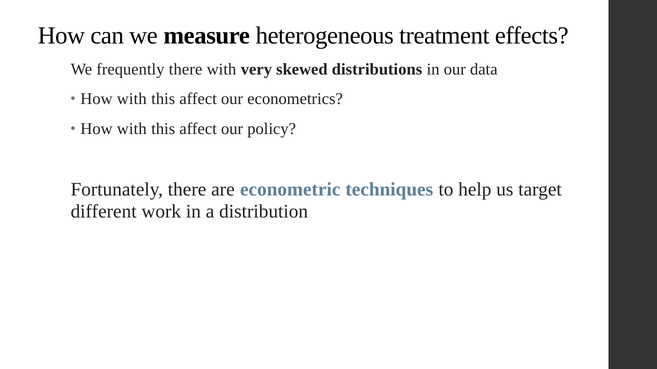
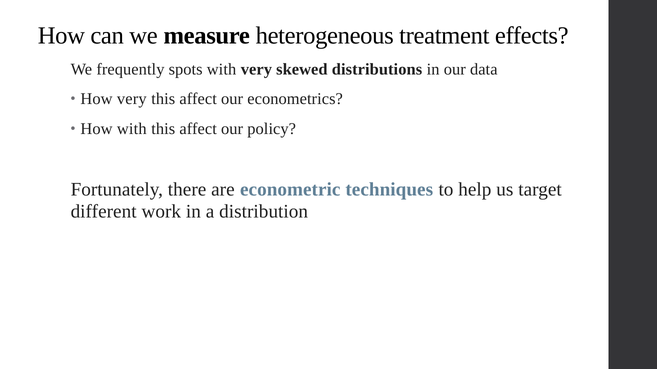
frequently there: there -> spots (186, 69)
with: with -> very (132, 99)
